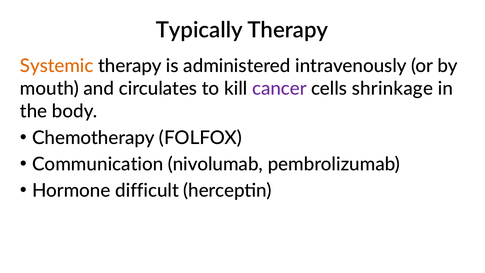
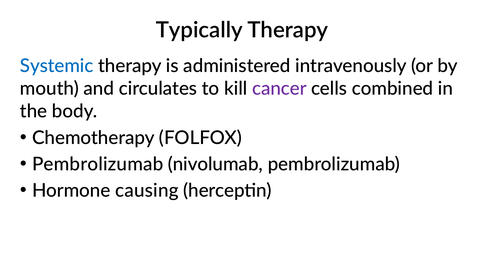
Systemic colour: orange -> blue (57, 66)
shrinkage: shrinkage -> combined (393, 89)
Communication: Communication -> Pembrolizumab (98, 164)
difficult: difficult -> causing (147, 191)
